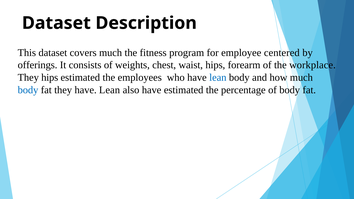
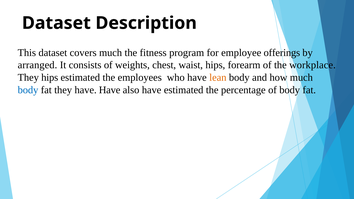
centered: centered -> offerings (282, 53)
offerings: offerings -> arranged (37, 65)
lean colour: blue -> orange (218, 78)
they have Lean: Lean -> Have (110, 90)
